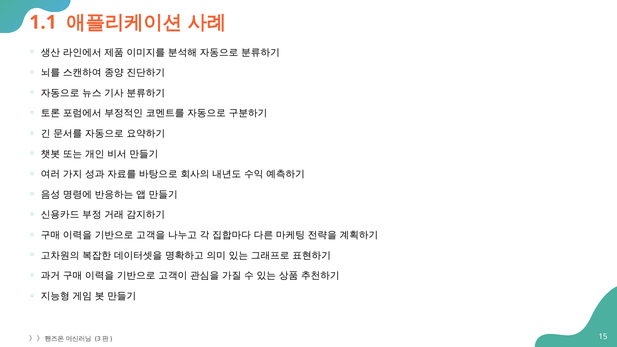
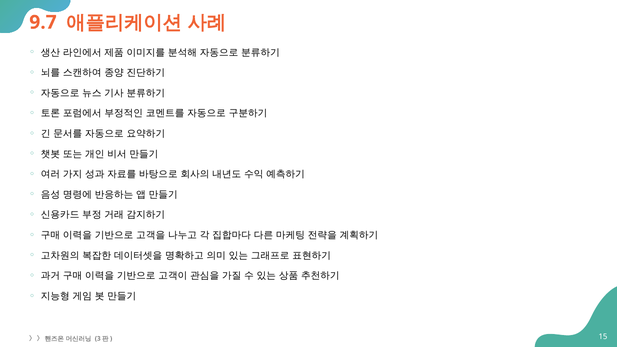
1.1: 1.1 -> 9.7 (43, 22)
